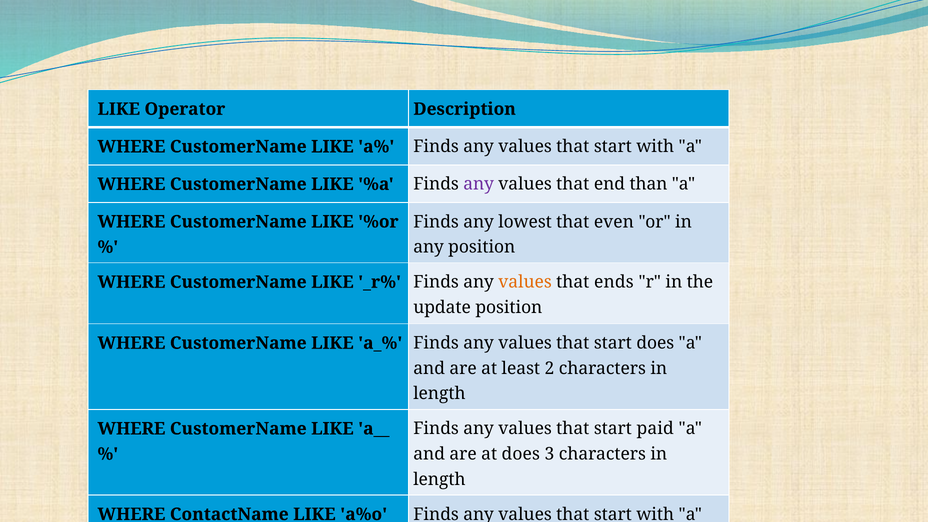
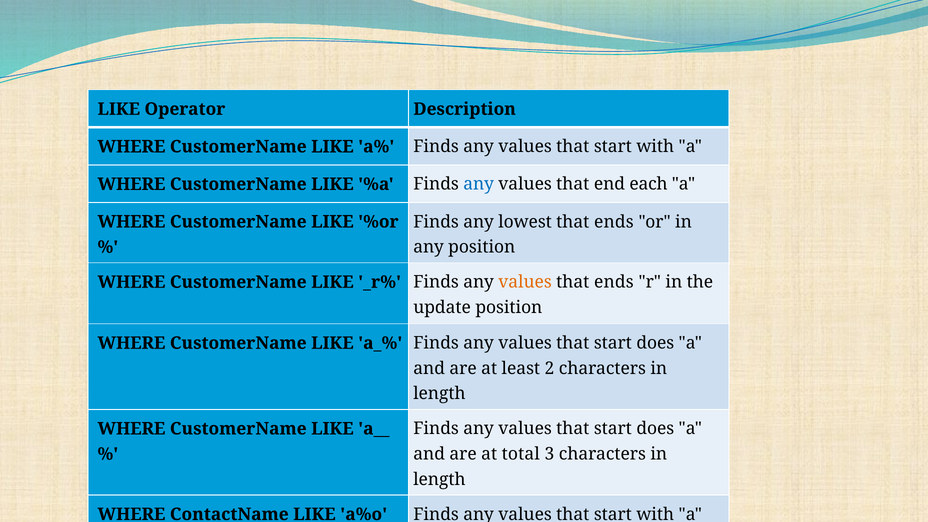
any colour: purple -> blue (479, 184)
than: than -> each (649, 184)
even: even -> ends (614, 222)
paid: paid -> does (655, 429)
at does: does -> total (521, 454)
